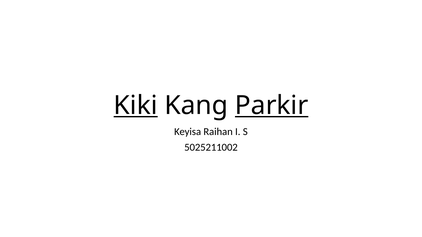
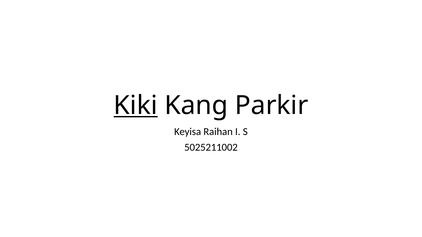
Parkir underline: present -> none (272, 105)
